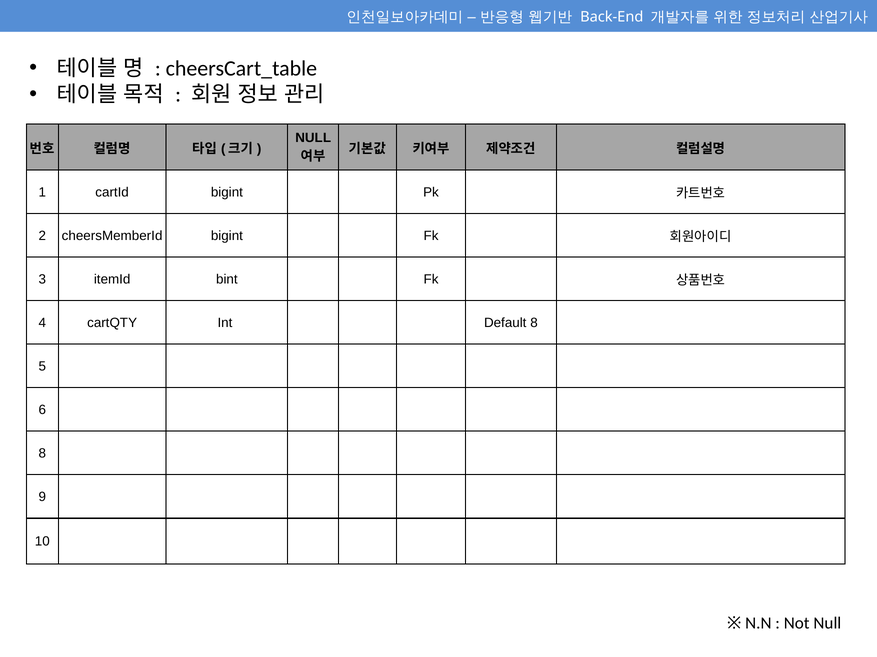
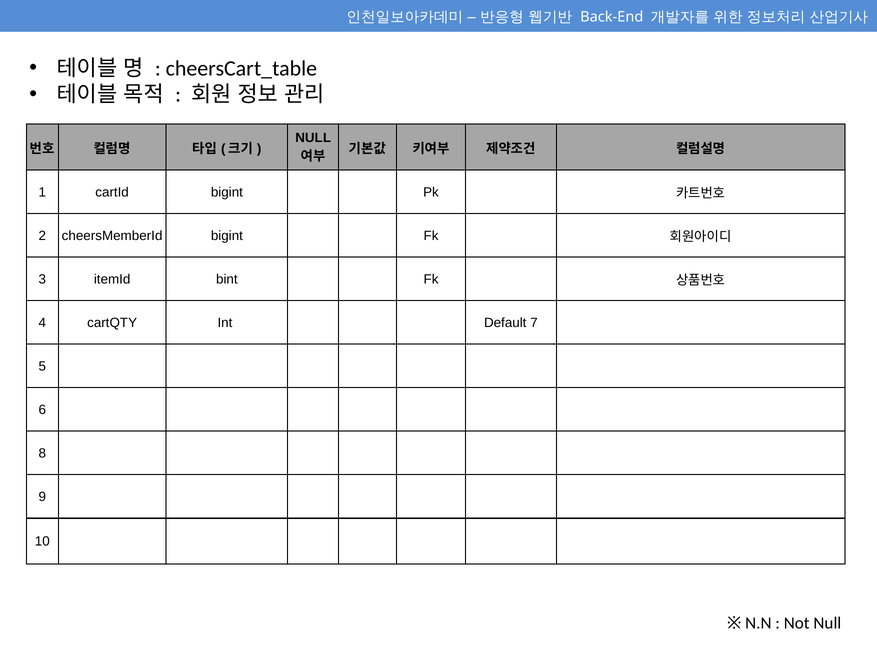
Default 8: 8 -> 7 (534, 323)
